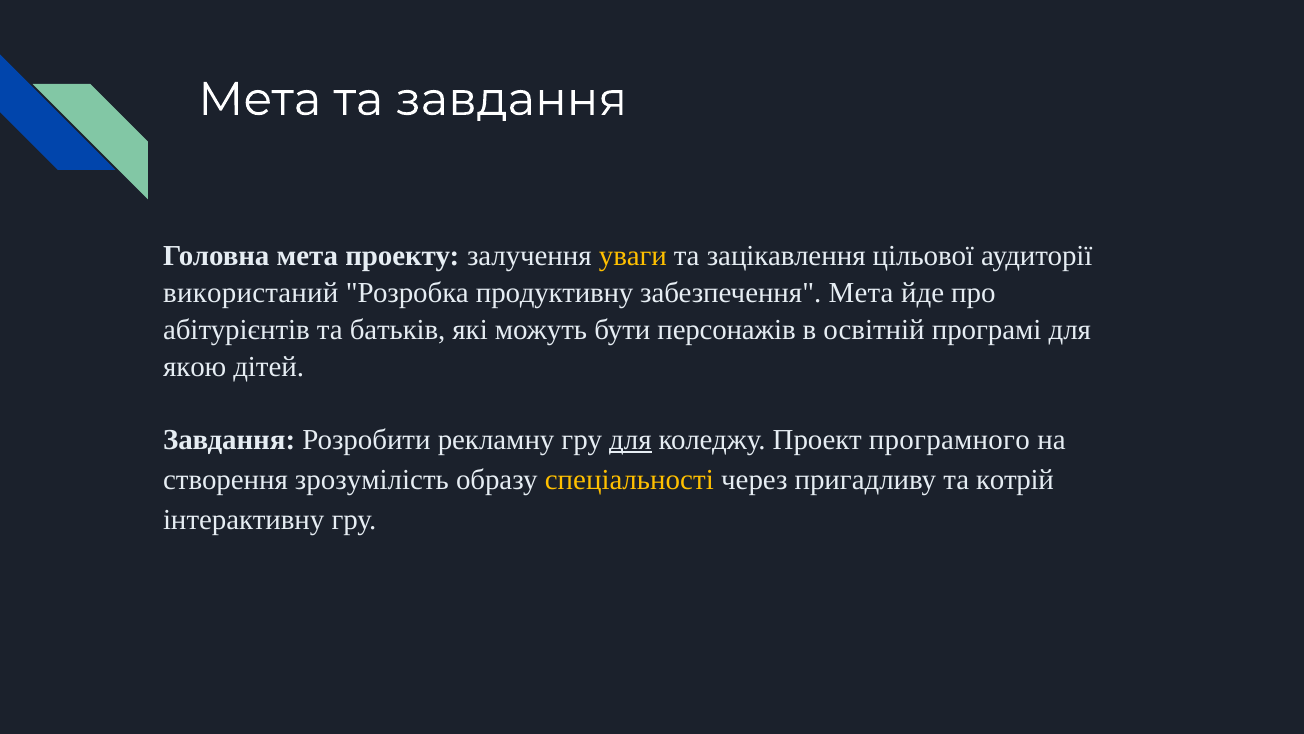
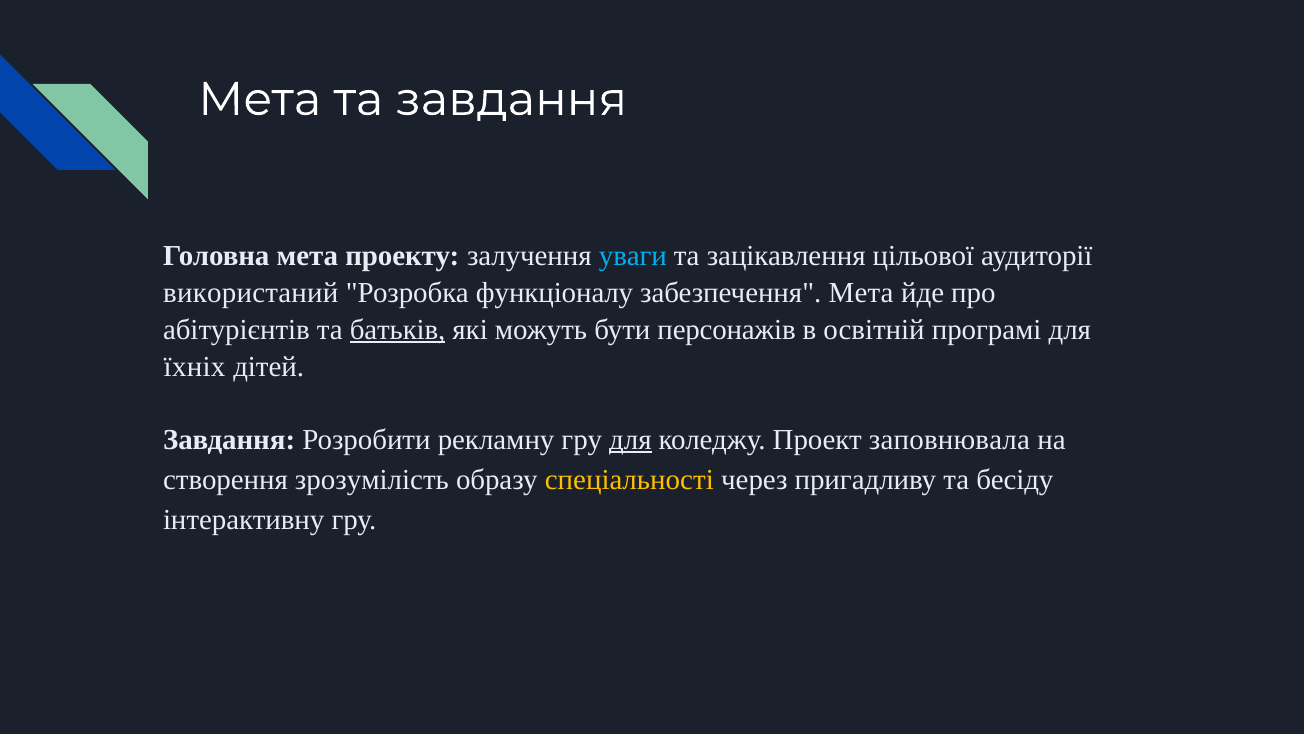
уваги colour: yellow -> light blue (633, 256)
продуктивну: продуктивну -> функціоналу (555, 293)
батьків underline: none -> present (398, 330)
якою: якою -> їхніх (195, 367)
програмного: програмного -> заповнювала (949, 439)
котрій: котрій -> бесіду (1015, 480)
